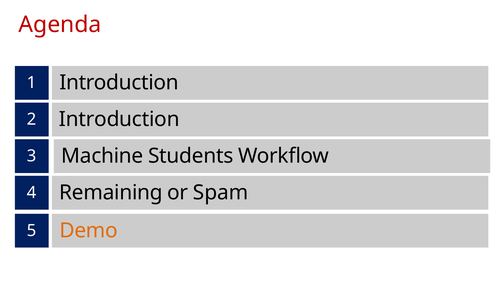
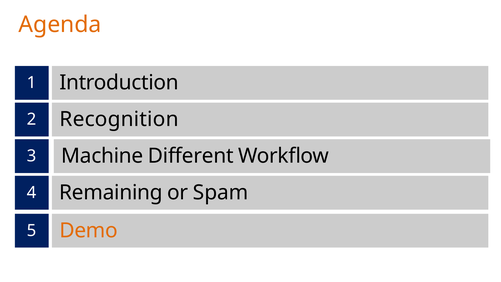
Agenda colour: red -> orange (60, 25)
Introduction: Introduction -> Recognition (119, 119)
Students: Students -> Different (191, 156)
